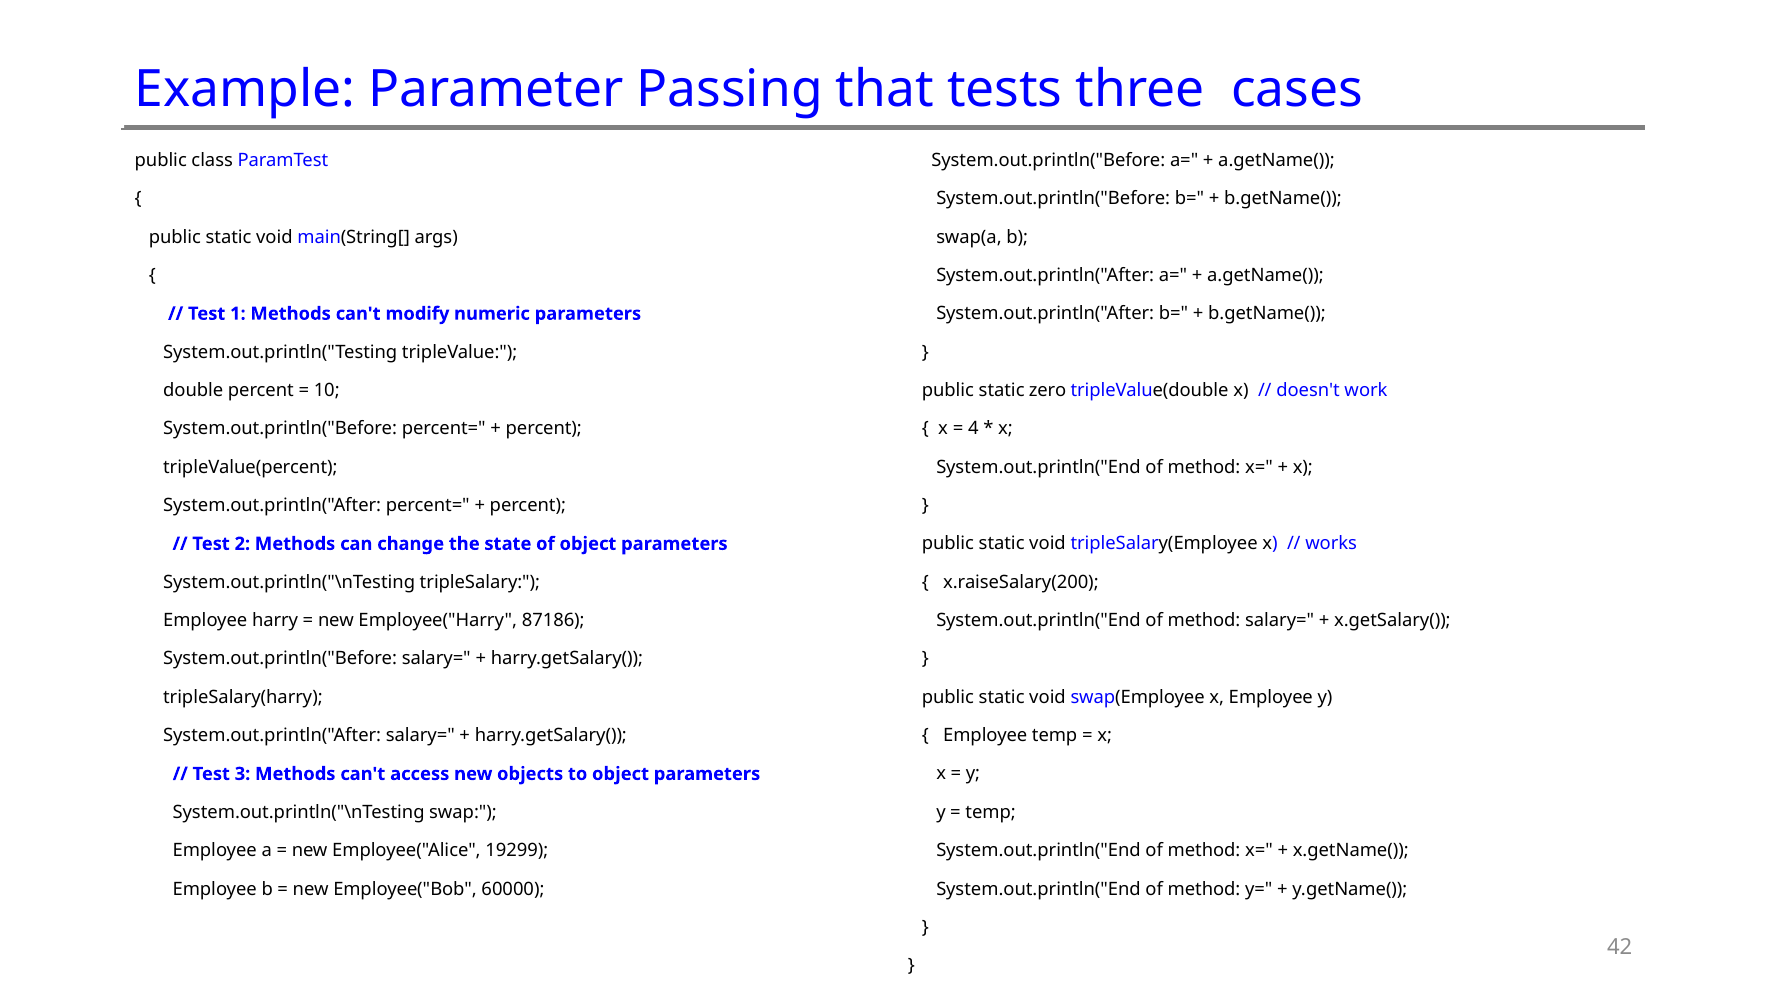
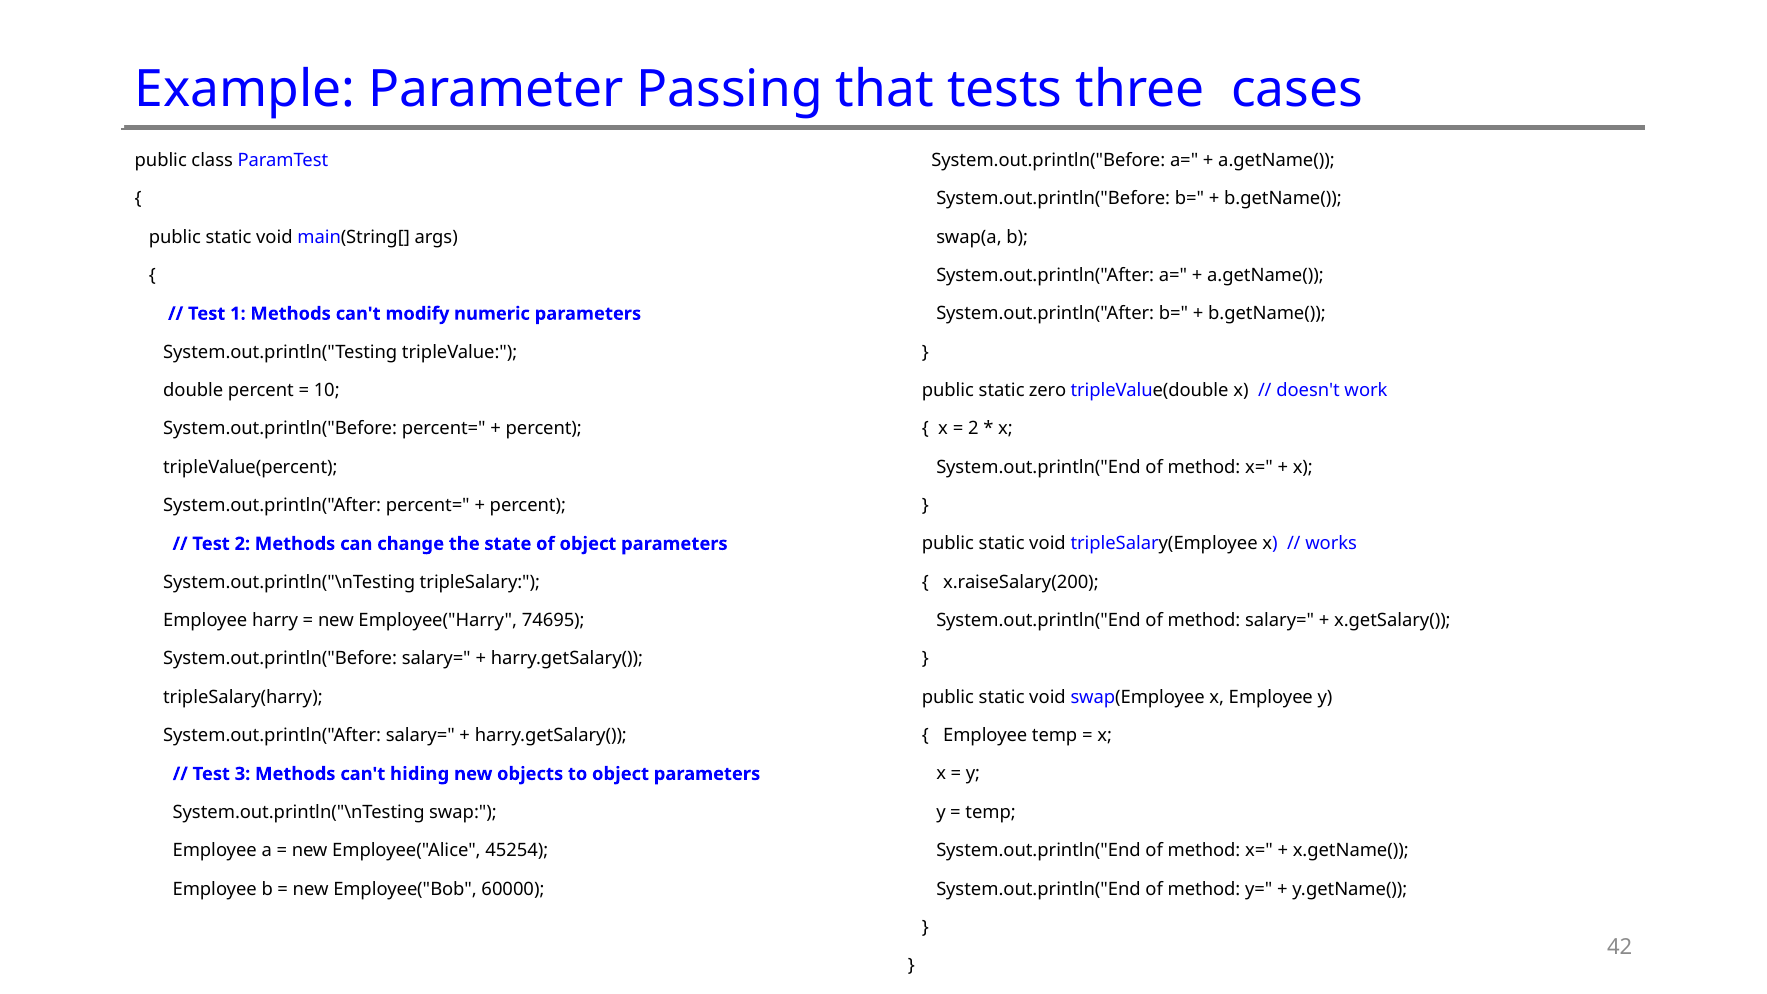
4: 4 -> 2 (973, 429)
87186: 87186 -> 74695 (553, 620)
access: access -> hiding (420, 774)
19299: 19299 -> 45254 (517, 851)
